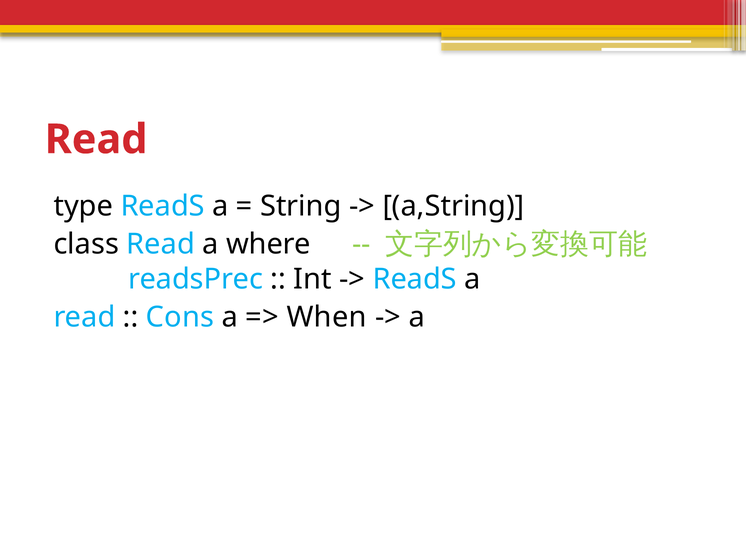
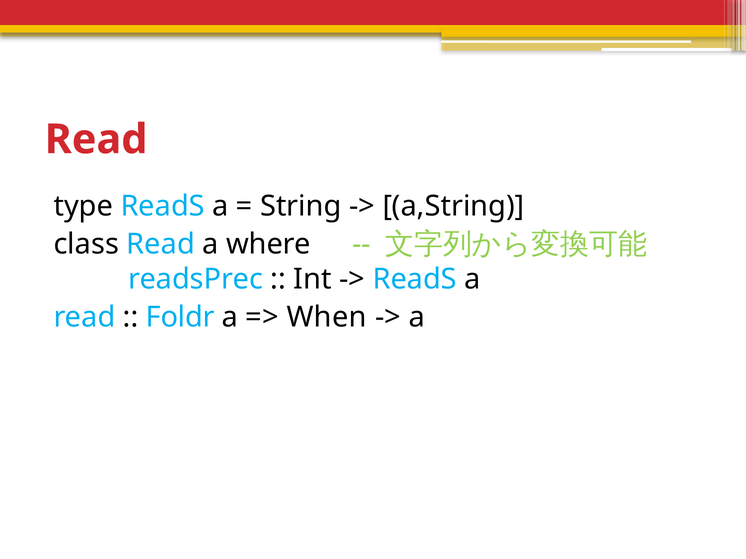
Cons: Cons -> Foldr (180, 317)
